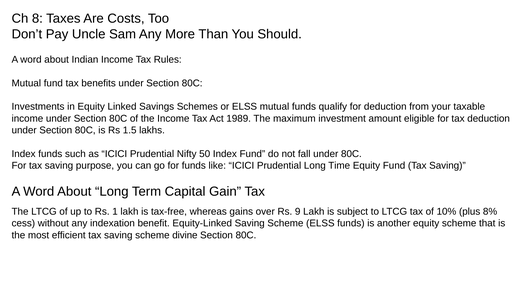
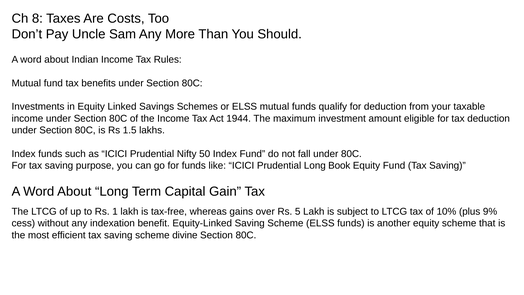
1989: 1989 -> 1944 (239, 118)
Time: Time -> Book (339, 166)
9: 9 -> 5 (298, 211)
8%: 8% -> 9% (490, 211)
